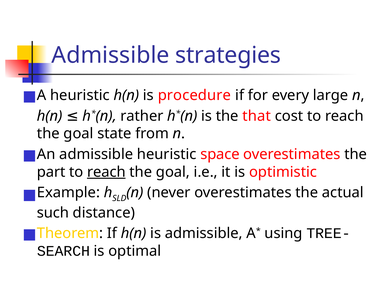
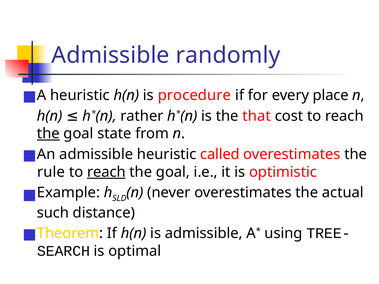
strategies: strategies -> randomly (228, 55)
large: large -> place (331, 95)
the underline: none -> present (48, 134)
space: space -> called (220, 154)
part: part -> rule (51, 172)
